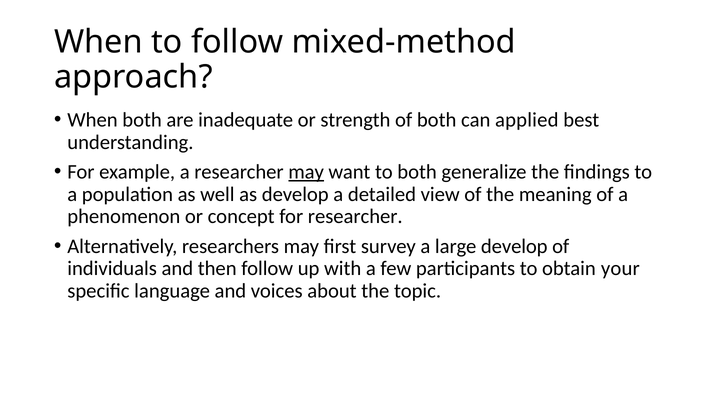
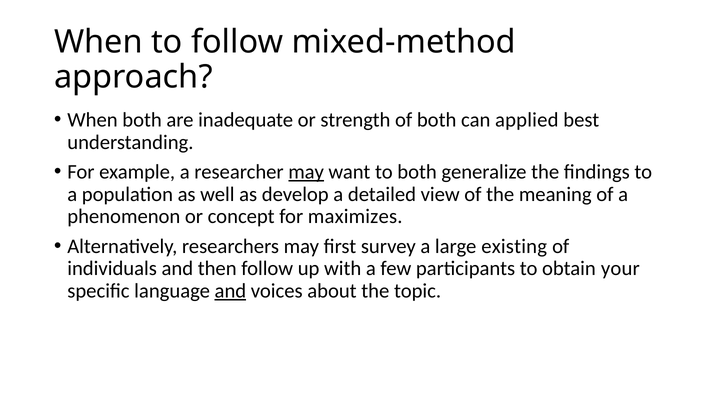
for researcher: researcher -> maximizes (355, 216)
large develop: develop -> existing (514, 246)
and underline: none -> present (230, 291)
